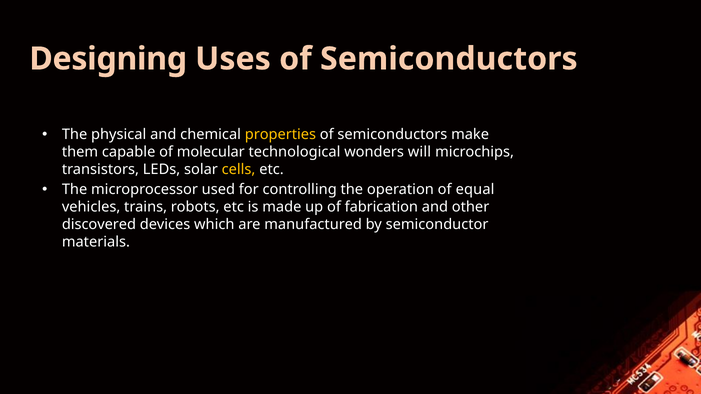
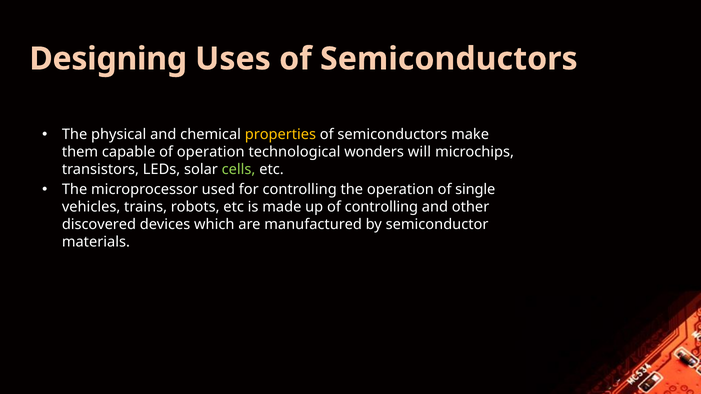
of molecular: molecular -> operation (211, 152)
cells colour: yellow -> light green (239, 170)
equal: equal -> single (475, 190)
of fabrication: fabrication -> controlling (381, 207)
